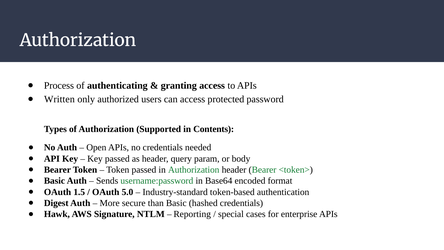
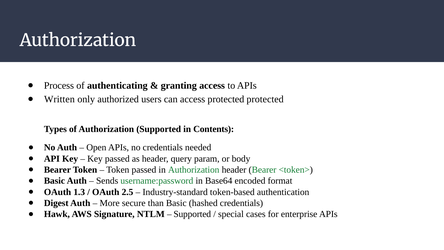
protected password: password -> protected (265, 99)
1.5: 1.5 -> 1.3 (79, 192)
5.0: 5.0 -> 2.5 (127, 192)
Reporting: Reporting -> Supported (192, 214)
